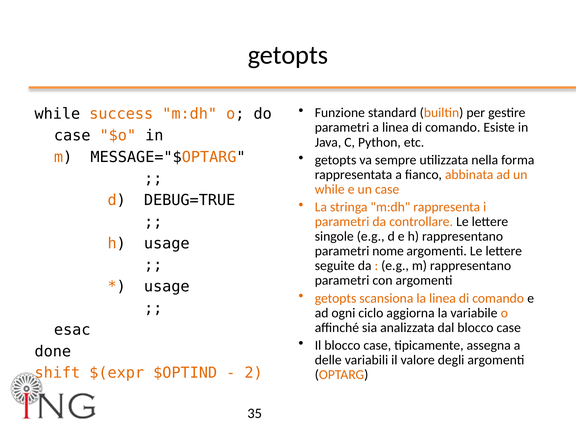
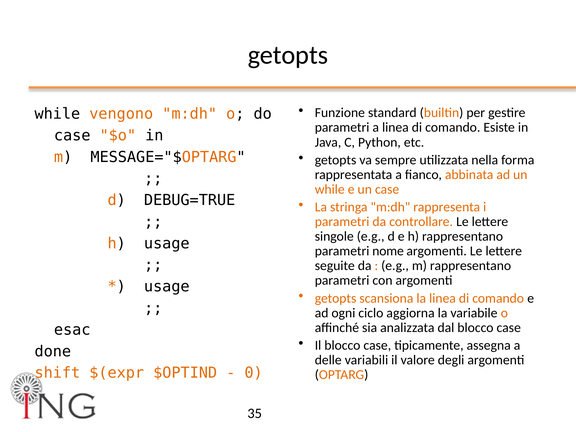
success: success -> vengono (121, 114)
2: 2 -> 0 (254, 373)
